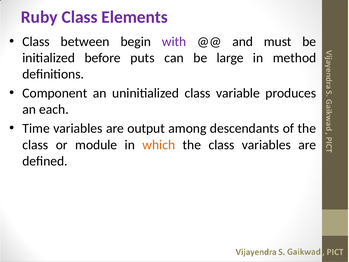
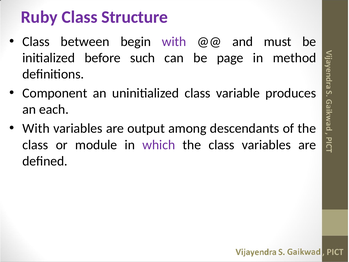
Elements: Elements -> Structure (135, 17)
puts: puts -> such (143, 58)
large: large -> page (230, 58)
Time: Time -> With (36, 128)
which colour: orange -> purple (159, 145)
